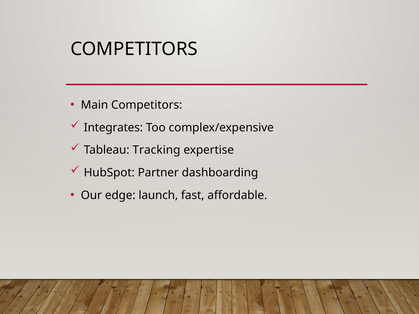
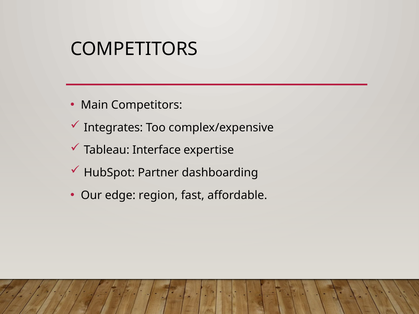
Tracking: Tracking -> Interface (157, 150)
launch: launch -> region (158, 195)
